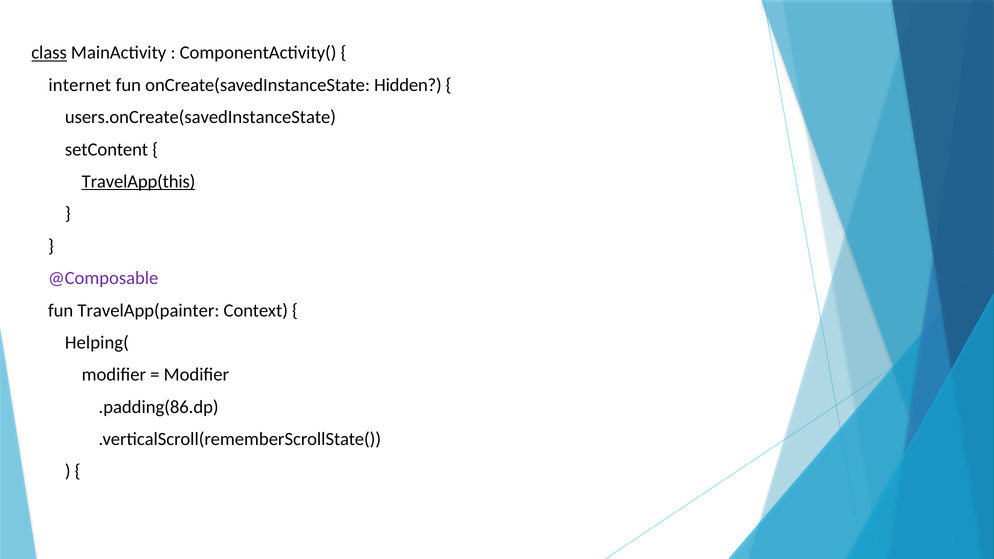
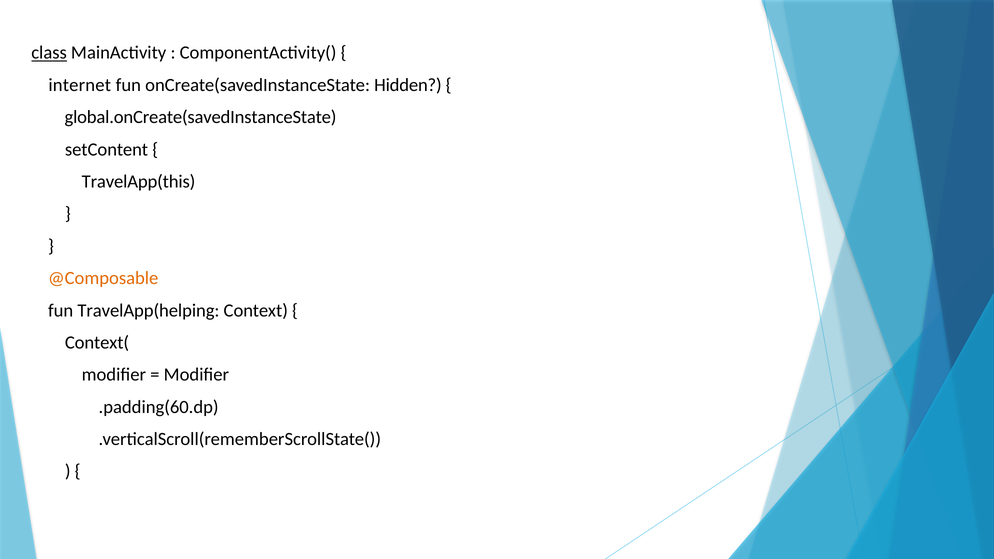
users.onCreate(savedInstanceState: users.onCreate(savedInstanceState -> global.onCreate(savedInstanceState (200, 117)
TravelApp(this underline: present -> none (139, 182)
@Composable colour: purple -> orange (103, 278)
TravelApp(painter: TravelApp(painter -> TravelApp(helping (148, 310)
Helping(: Helping( -> Context( (97, 343)
.padding(86.dp: .padding(86.dp -> .padding(60.dp (159, 407)
